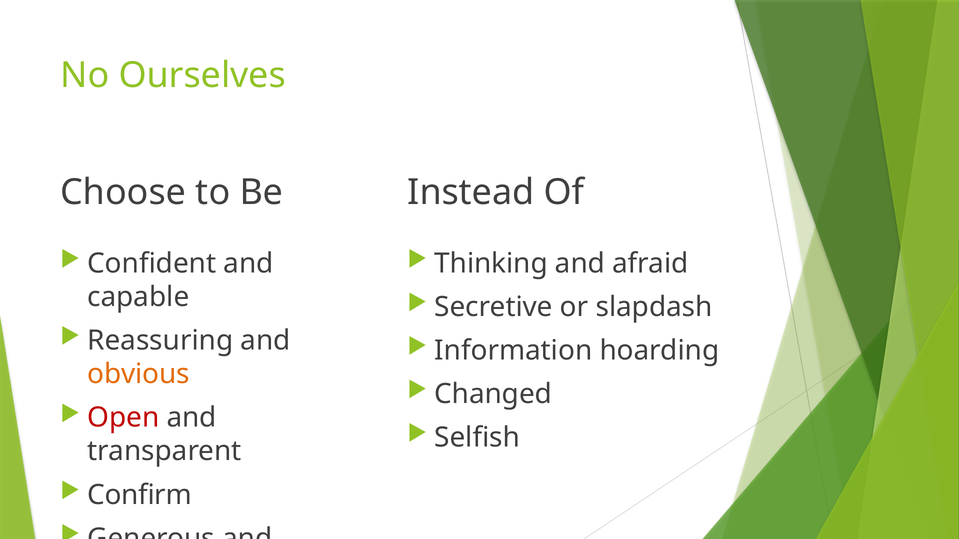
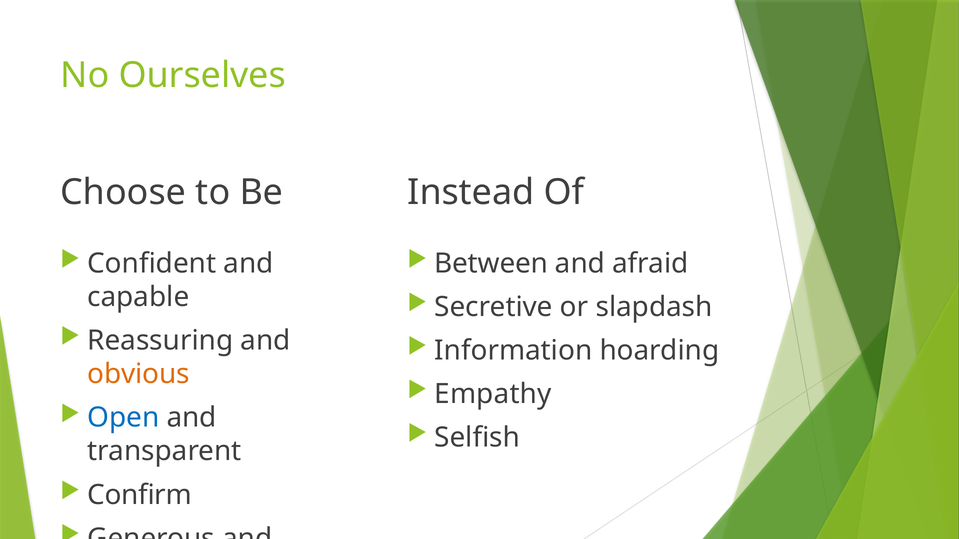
Thinking: Thinking -> Between (491, 264)
Changed: Changed -> Empathy (493, 394)
Open colour: red -> blue (123, 418)
